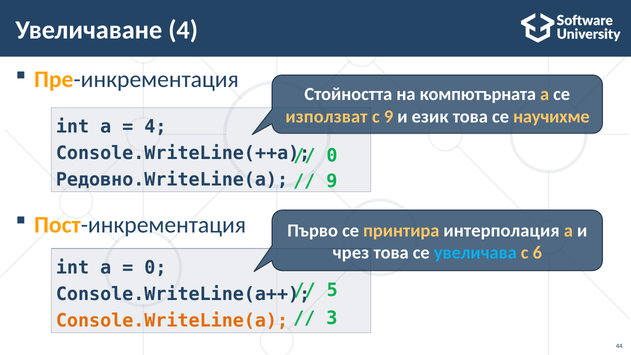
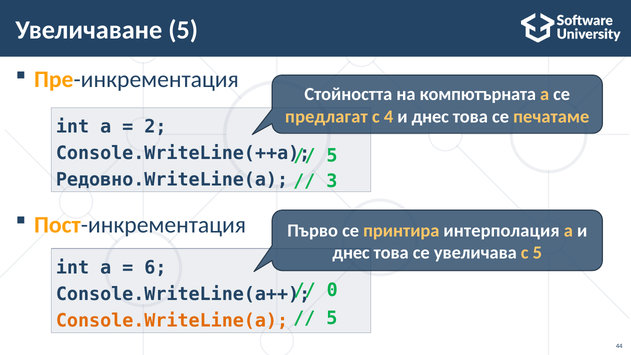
Увеличаване 4: 4 -> 5 (183, 30)
използват: използват -> предлагат (326, 117)
с 9: 9 -> 4 (389, 117)
език: език -> днес (430, 117)
научихме: научихме -> печатаме (551, 117)
4: 4 -> 2 (155, 127)
0: 0 -> 5 (332, 156)
9: 9 -> 3 (332, 181)
чрез: чрез -> днес (351, 253)
увеличава colour: light blue -> white (475, 253)
с 6: 6 -> 5 (537, 253)
0: 0 -> 6 (155, 268)
5: 5 -> 0 (332, 290)
3: 3 -> 5 (332, 318)
